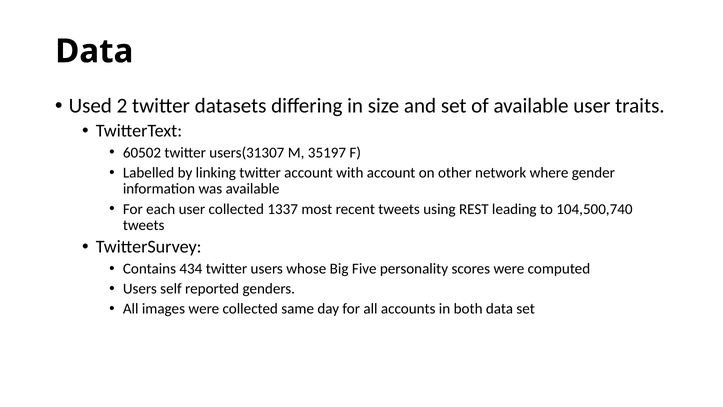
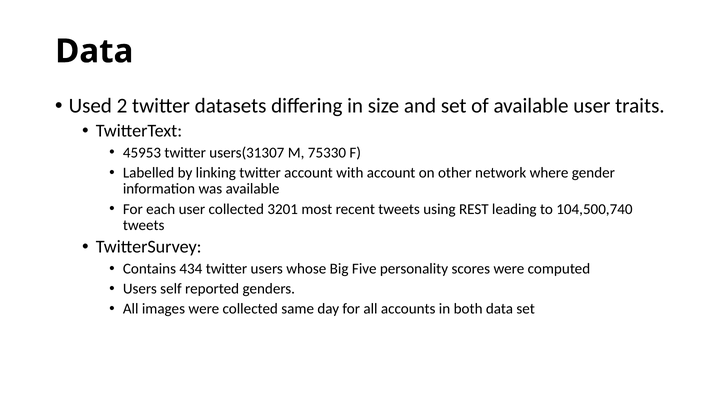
60502: 60502 -> 45953 (142, 153)
35197: 35197 -> 75330 (327, 153)
1337: 1337 -> 3201 (283, 209)
